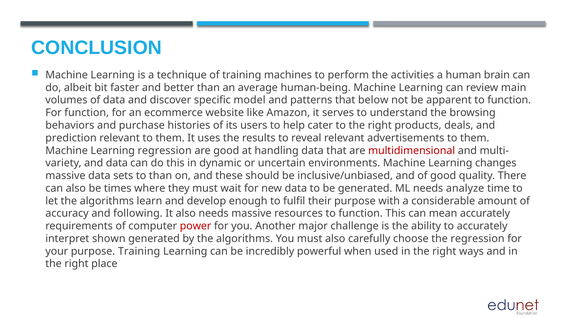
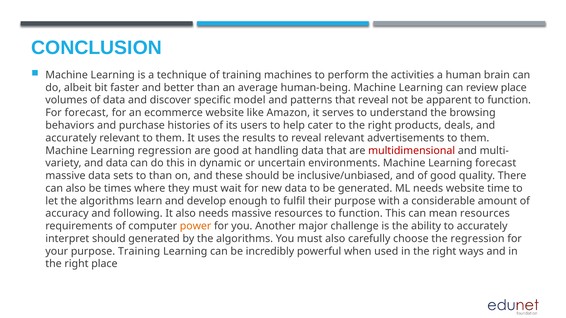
review main: main -> place (514, 88)
that below: below -> reveal (373, 100)
For function: function -> forecast (87, 113)
prediction: prediction -> accurately (71, 138)
Learning changes: changes -> forecast (496, 163)
needs analyze: analyze -> website (465, 188)
mean accurately: accurately -> resources (485, 214)
power colour: red -> orange (196, 226)
interpret shown: shown -> should (109, 239)
